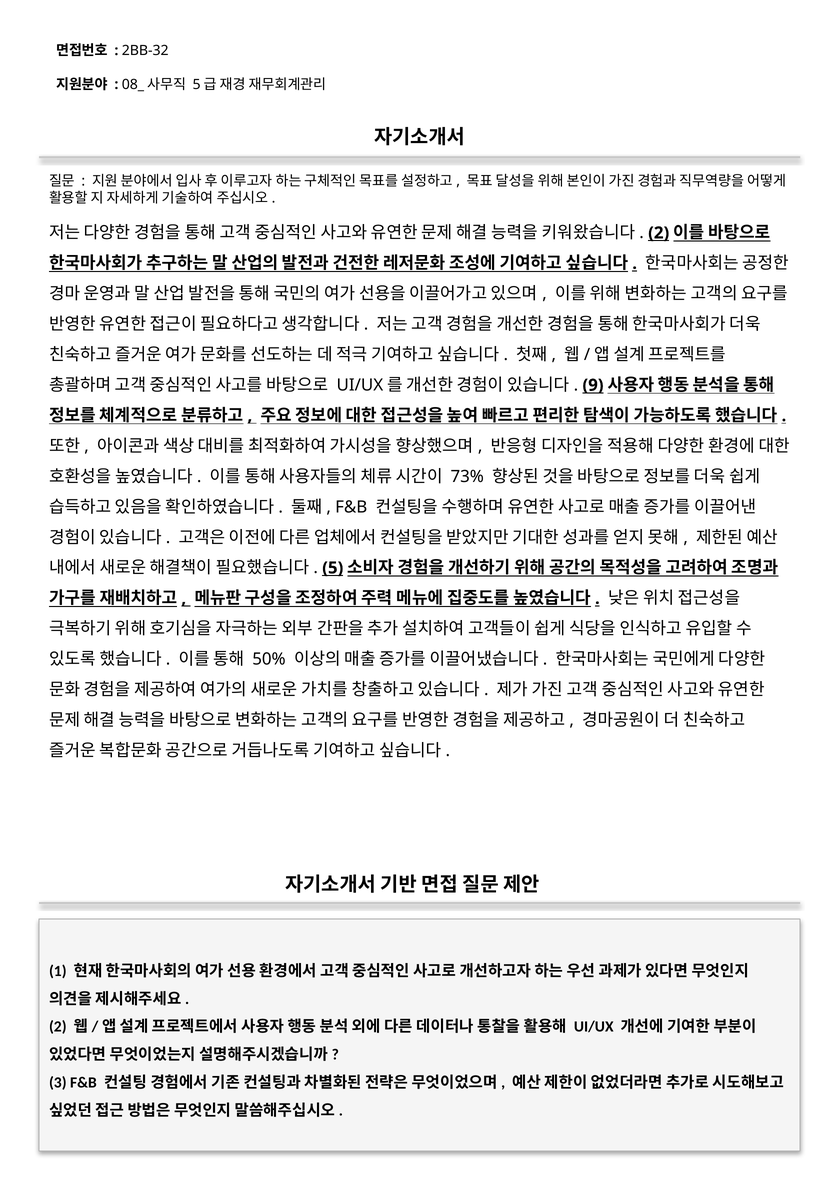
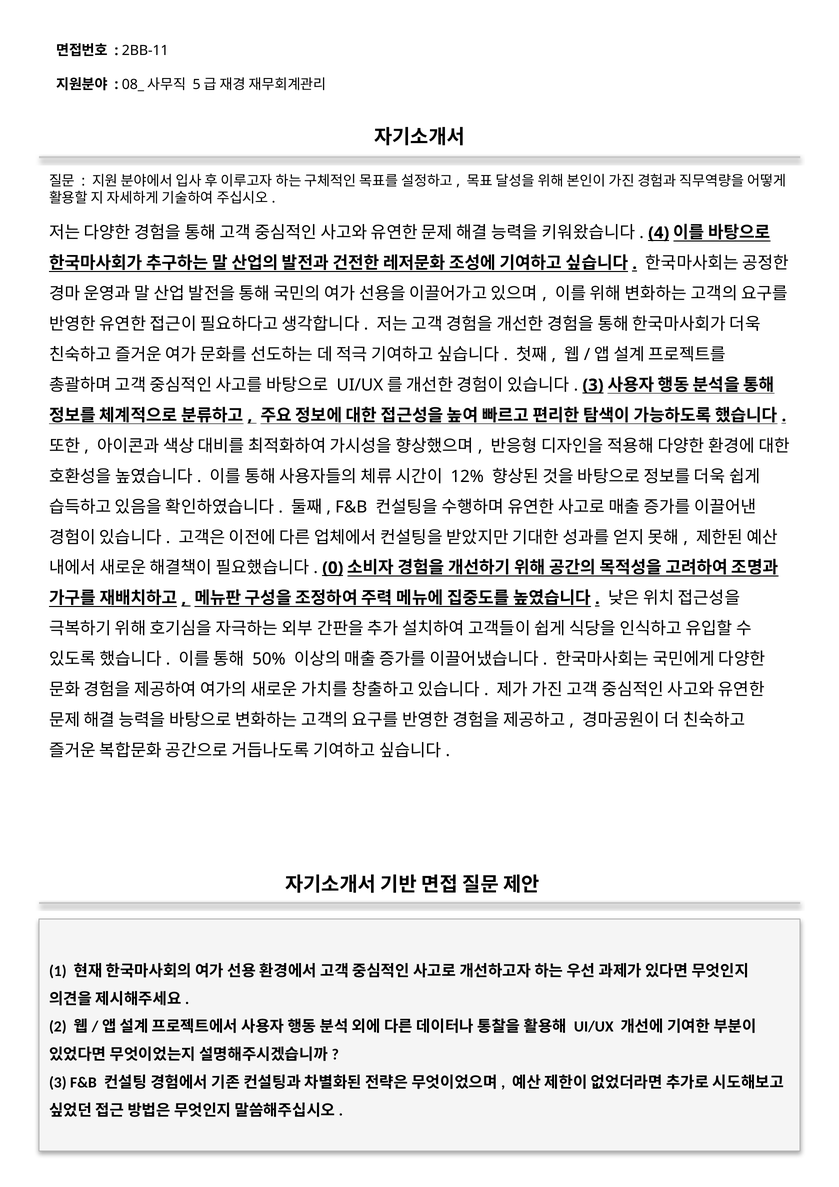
2BB-32: 2BB-32 -> 2BB-11 (145, 50)
2: 2 -> 4 (659, 233)
9: 9 -> 3 (593, 385)
73%: 73% -> 12% (467, 476)
5: 5 -> 0 (333, 568)
